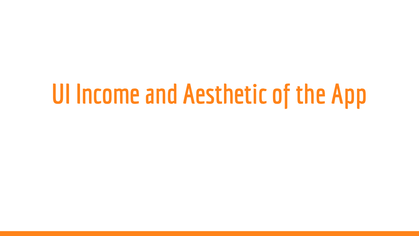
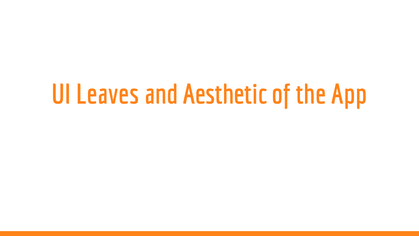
Income: Income -> Leaves (108, 95)
